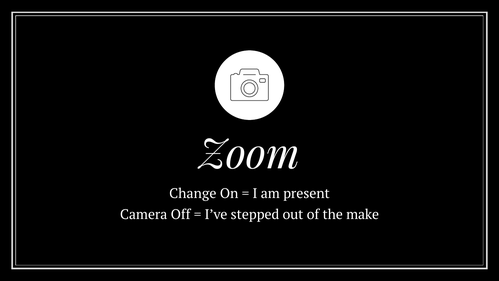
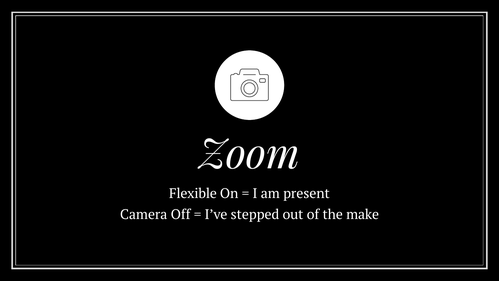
Change: Change -> Flexible (193, 194)
